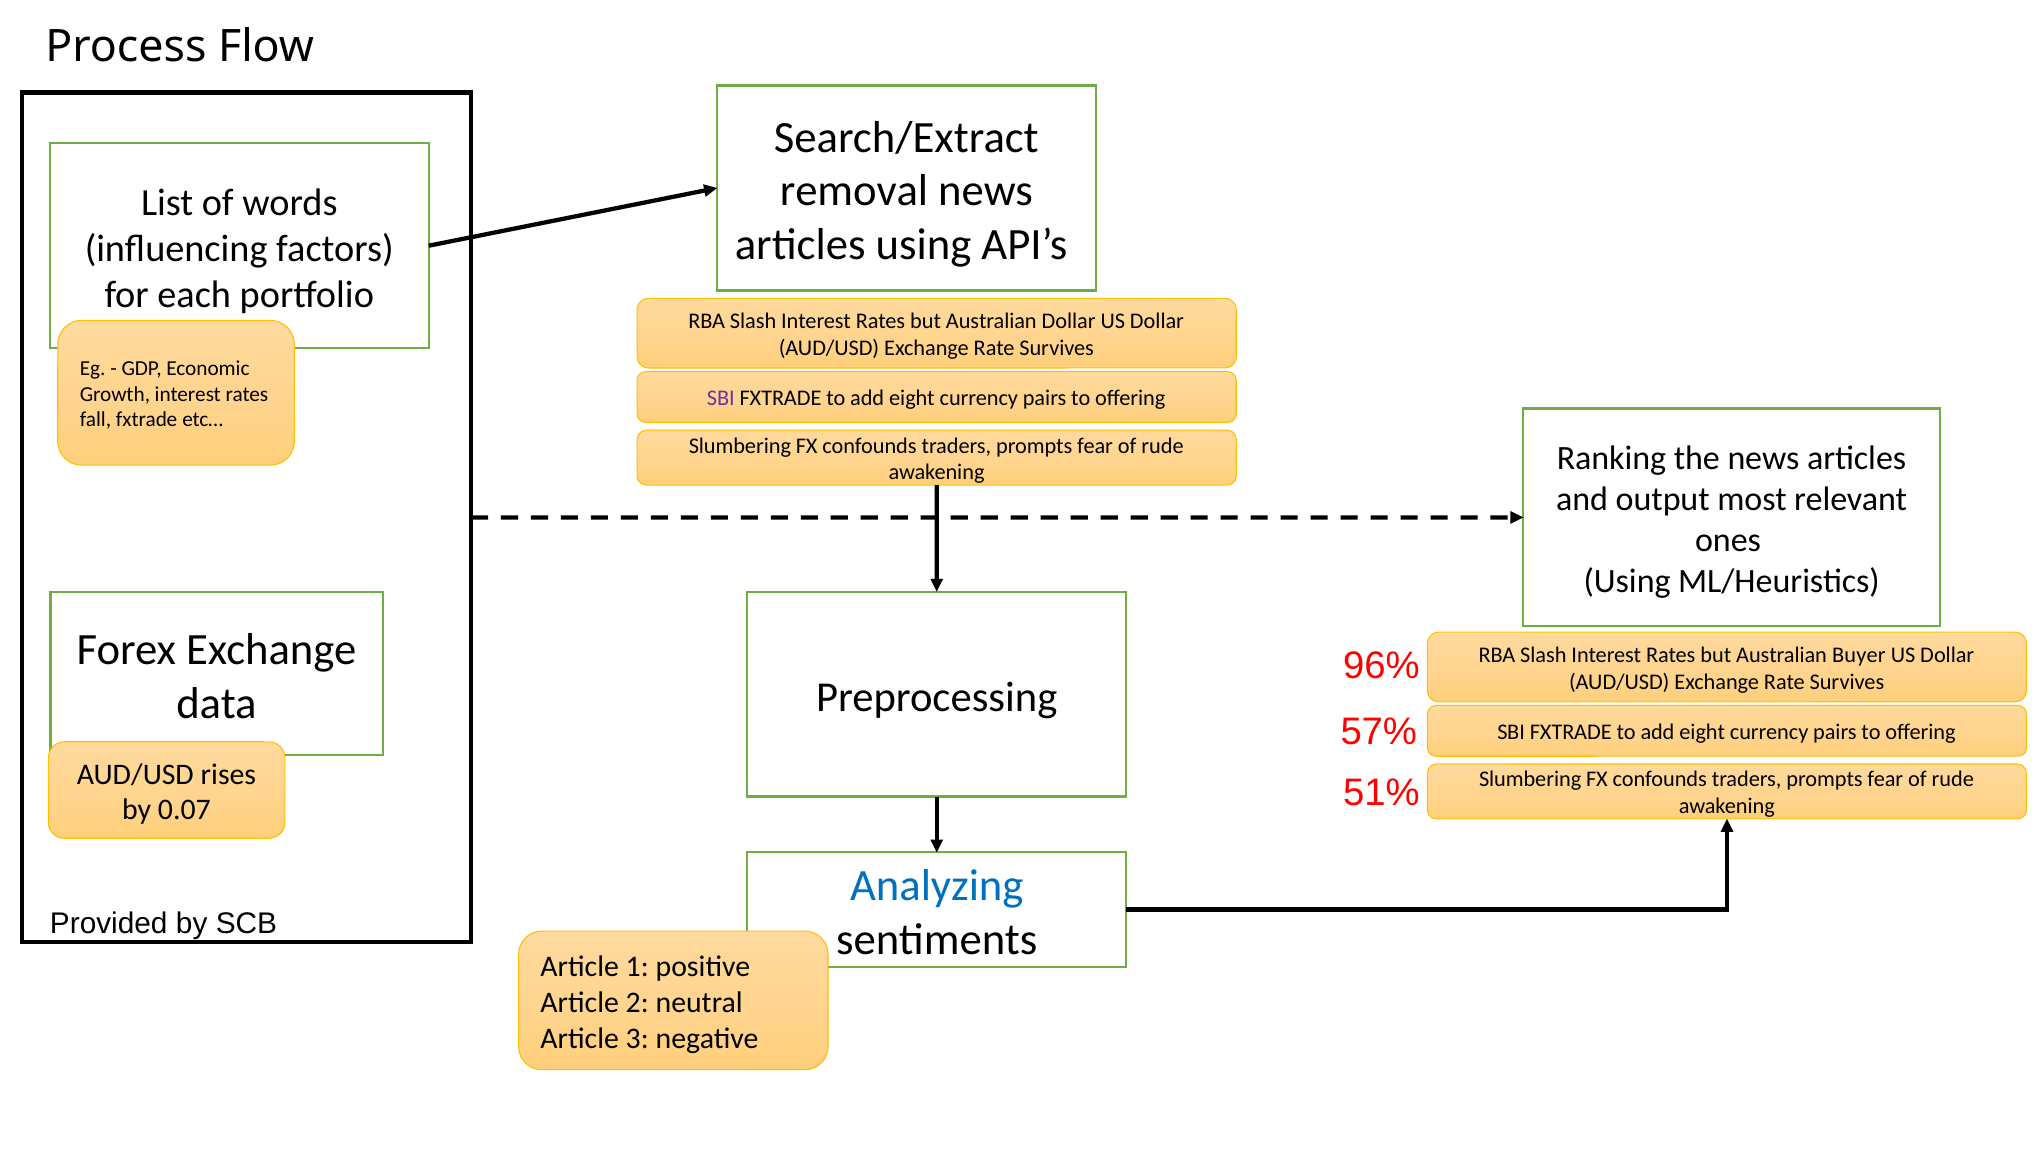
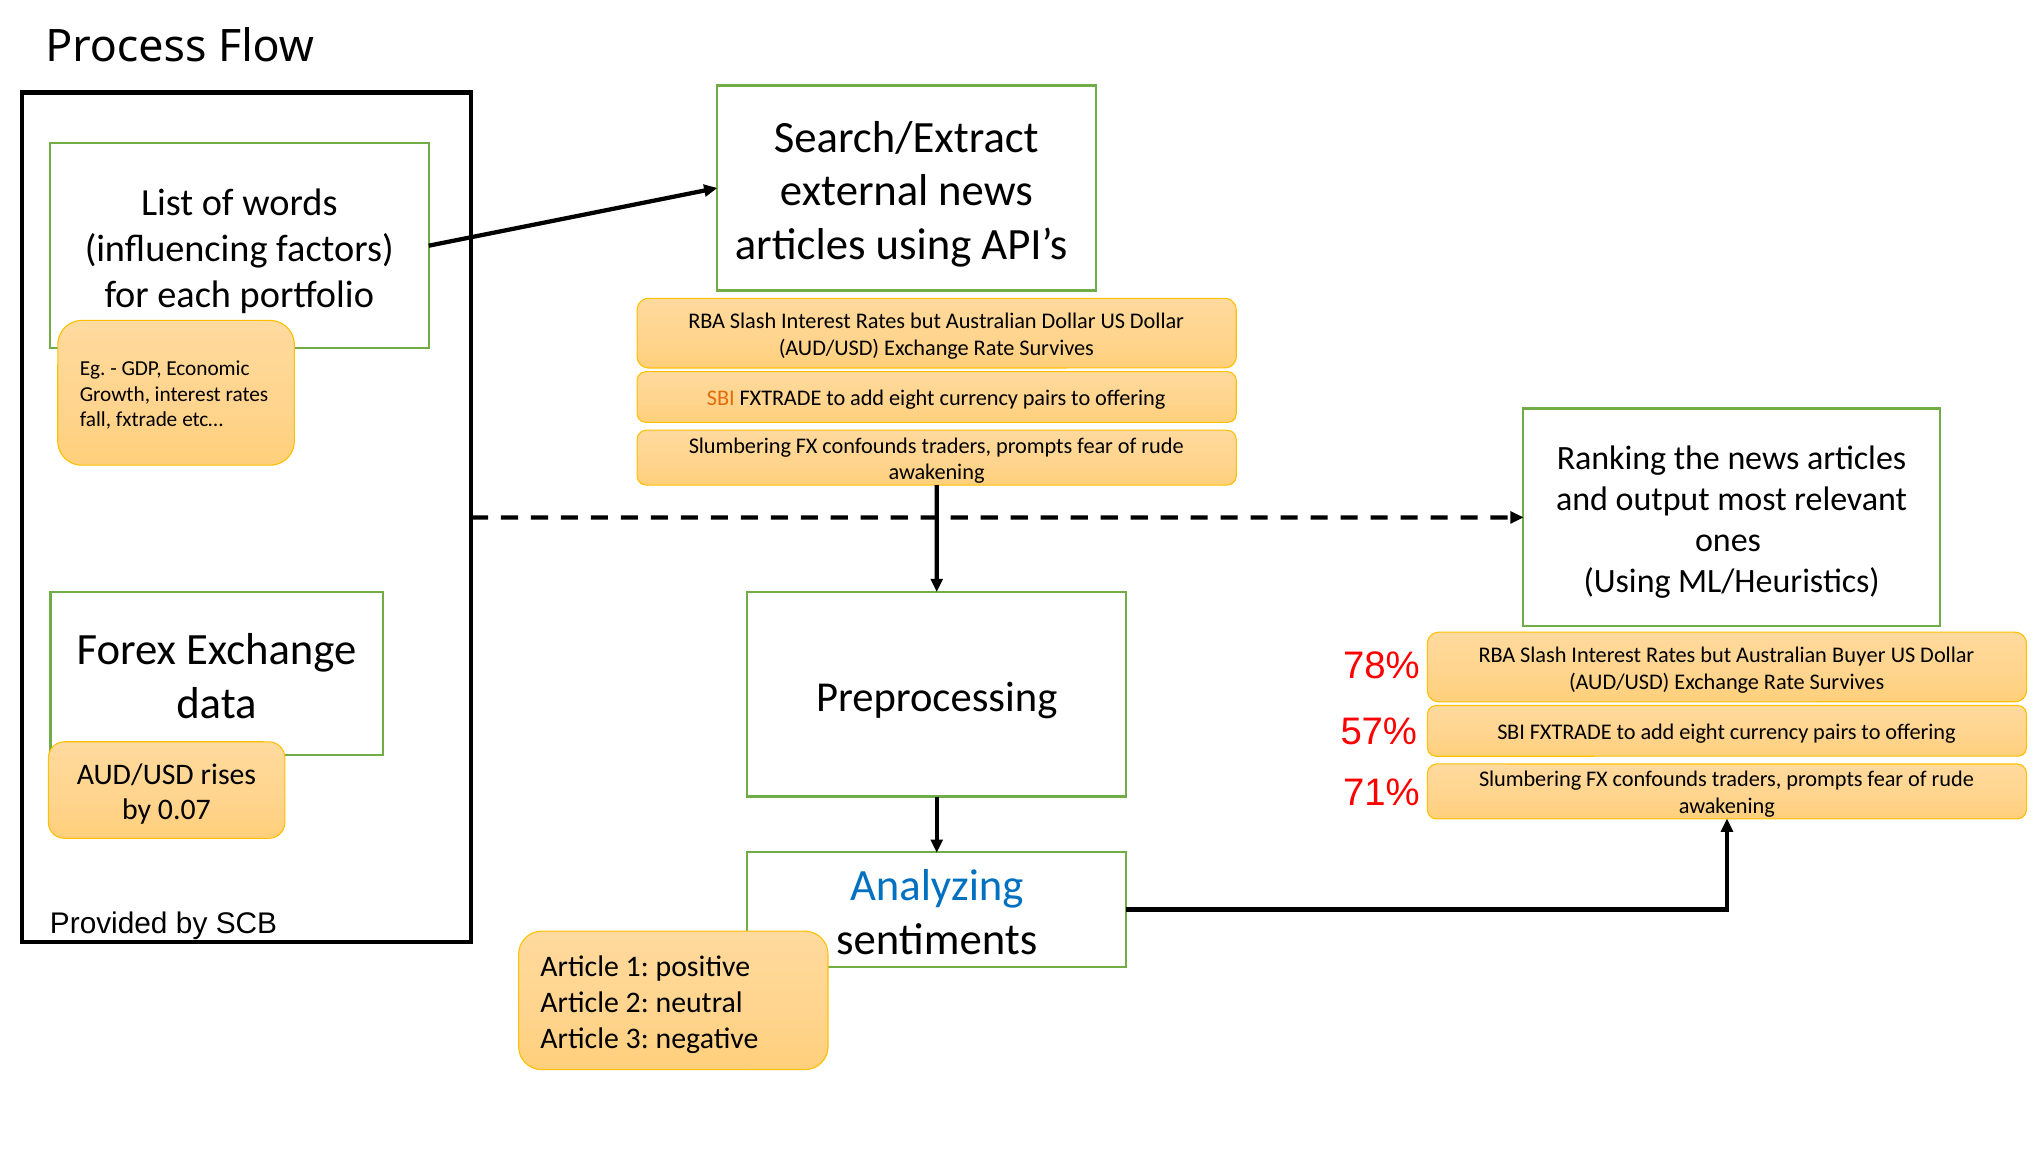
removal: removal -> external (854, 191)
SBI colour: purple -> orange (721, 398)
96%: 96% -> 78% (1381, 666)
51%: 51% -> 71% (1381, 792)
